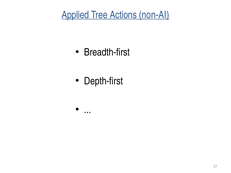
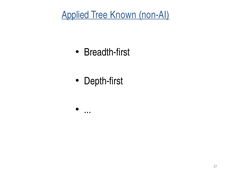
Actions: Actions -> Known (123, 15)
